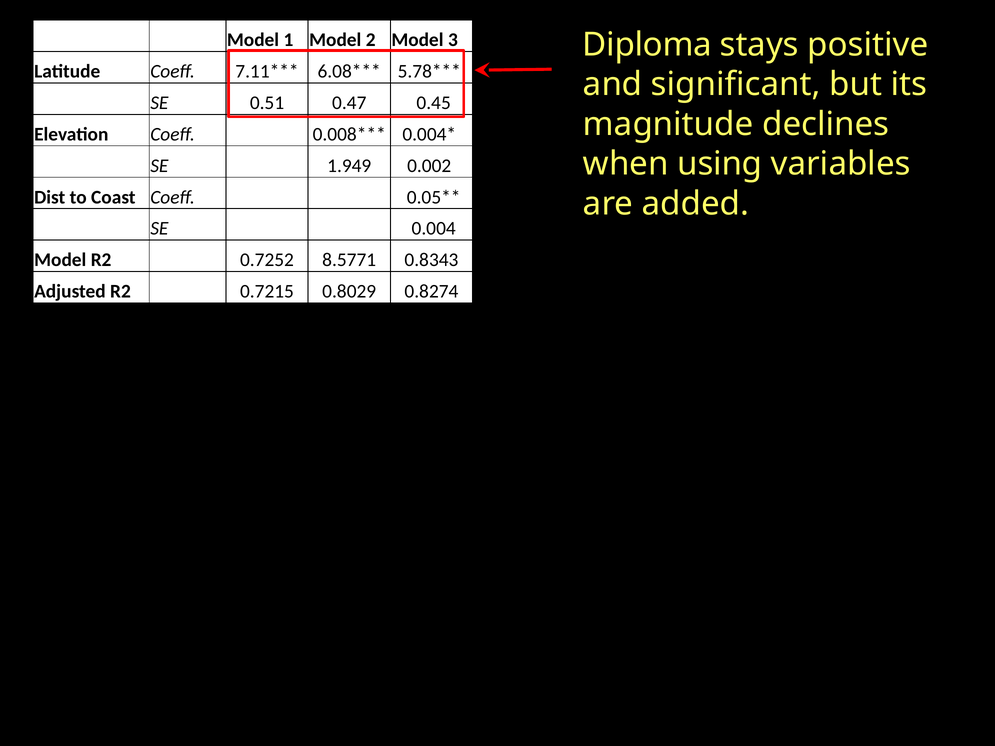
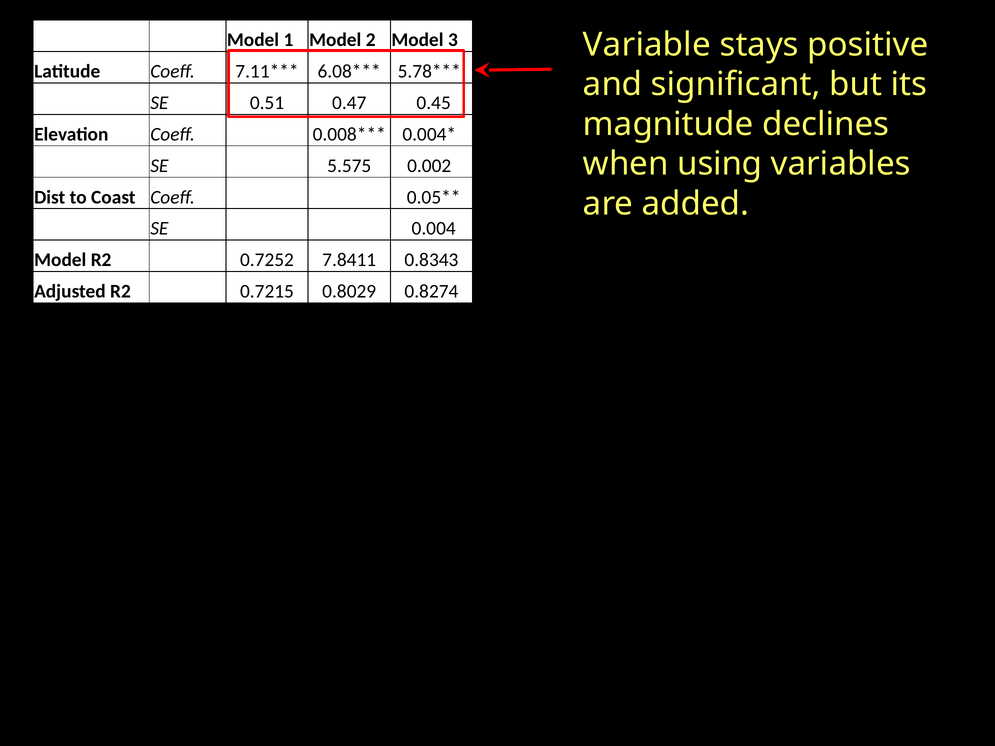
Diploma: Diploma -> Variable (647, 45)
1.949: 1.949 -> 5.575 (349, 166)
8.5771: 8.5771 -> 7.8411 (349, 260)
